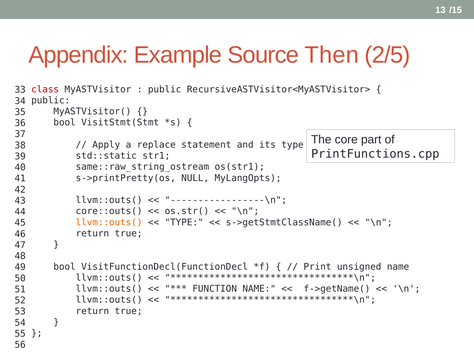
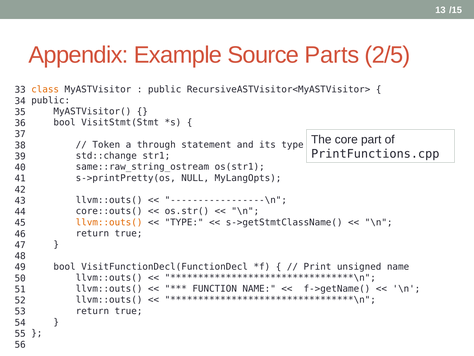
Then: Then -> Parts (332, 55)
class colour: red -> orange (45, 89)
Apply: Apply -> Token (106, 145)
replace: replace -> through (156, 145)
std::static: std::static -> std::change (106, 156)
